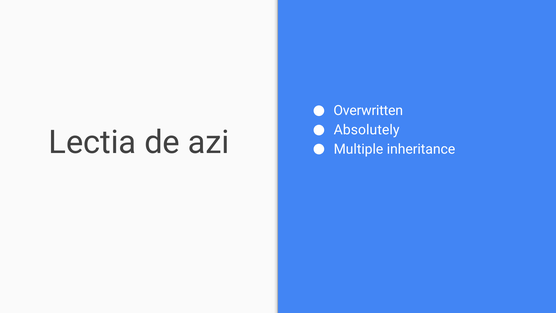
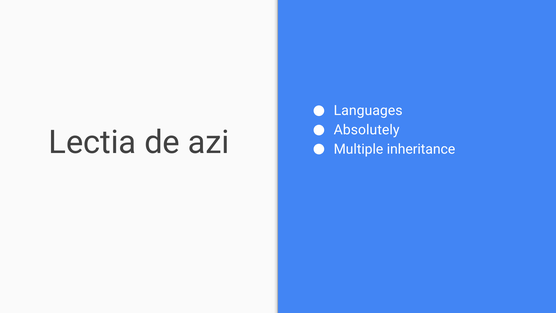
Overwritten: Overwritten -> Languages (368, 111)
